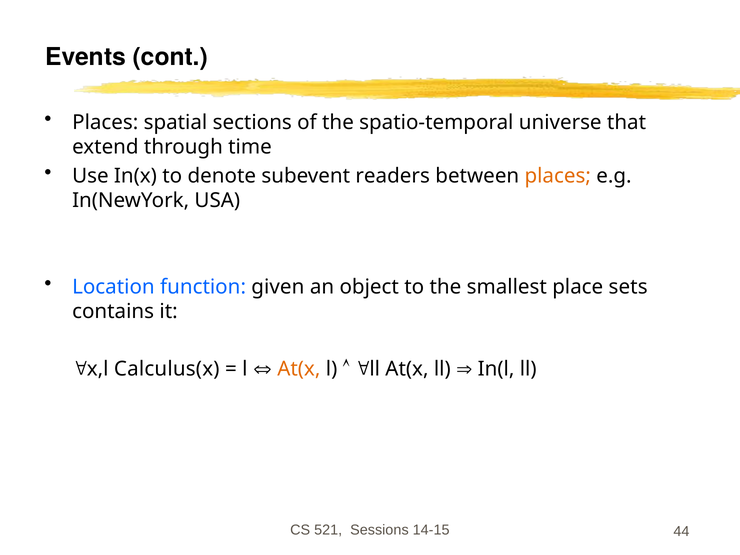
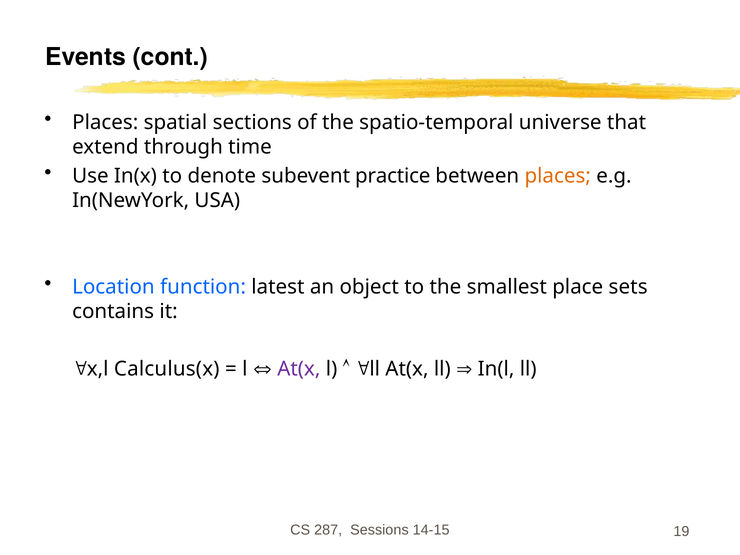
readers: readers -> practice (393, 176)
given: given -> latest (278, 287)
At(x colour: orange -> purple (299, 369)
521: 521 -> 287 (328, 530)
44: 44 -> 19 (681, 531)
